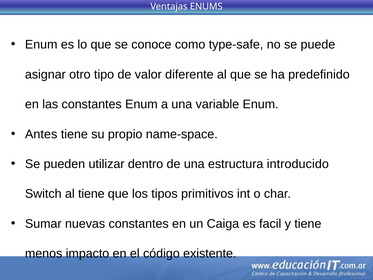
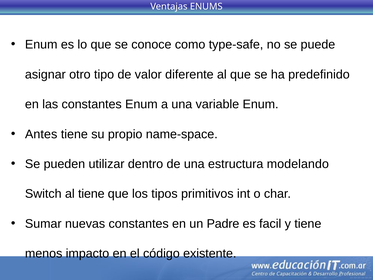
introducido: introducido -> modelando (298, 164)
Caiga: Caiga -> Padre (223, 224)
